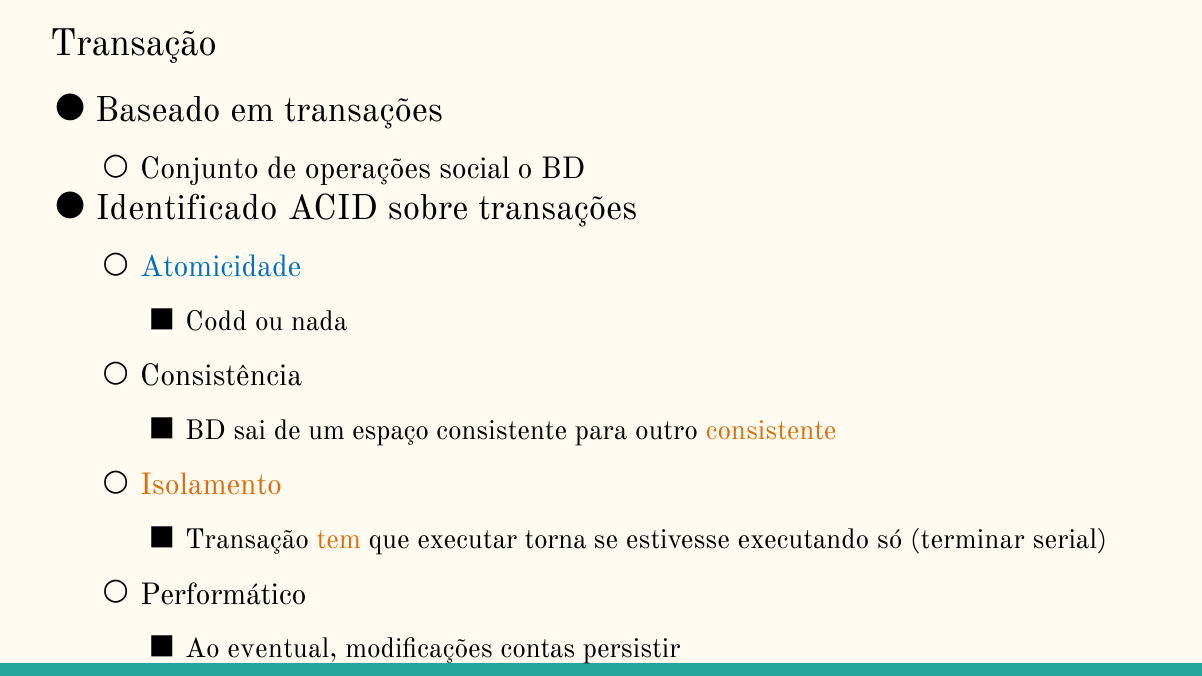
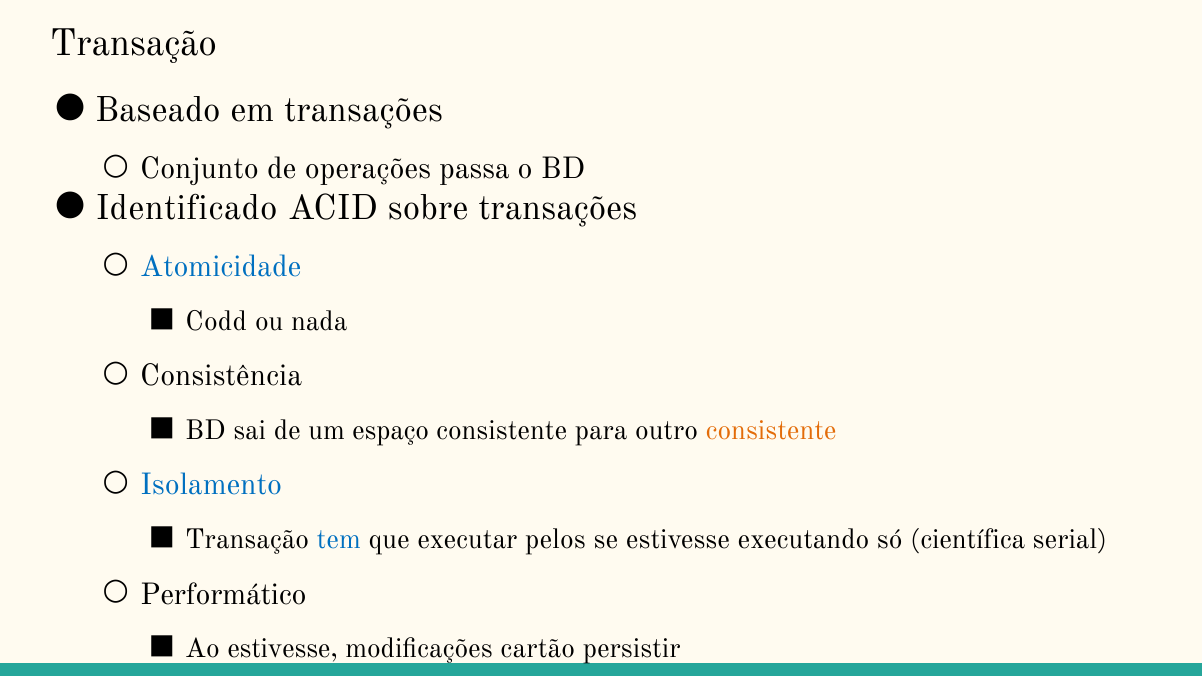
social: social -> passa (475, 169)
Isolamento colour: orange -> blue (211, 485)
tem colour: orange -> blue (339, 539)
torna: torna -> pelos (555, 539)
terminar: terminar -> científica (968, 539)
Ao eventual: eventual -> estivesse (283, 649)
contas: contas -> cartão (538, 649)
